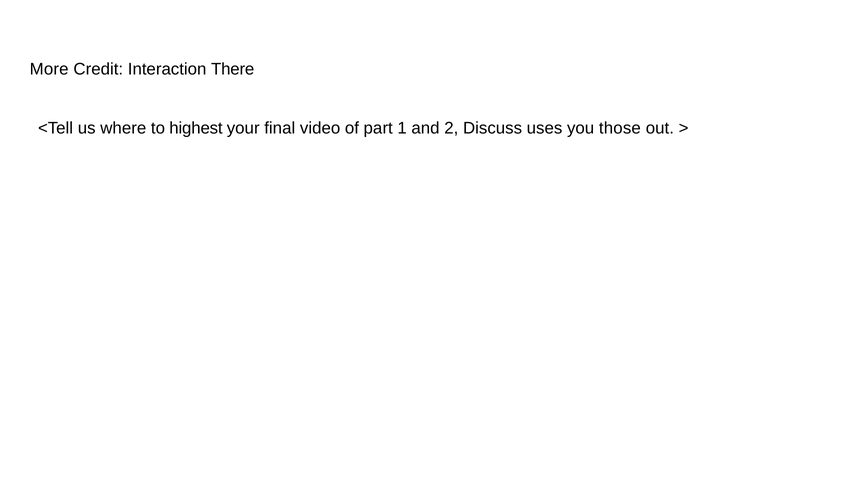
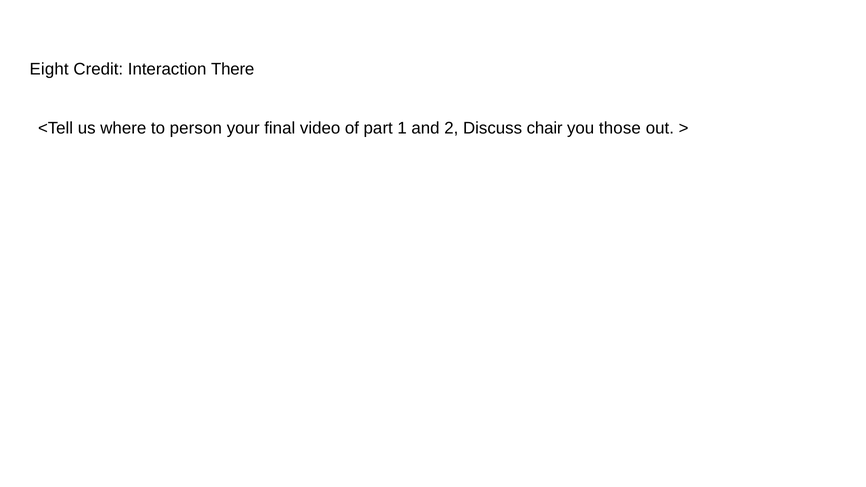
More: More -> Eight (49, 69)
highest: highest -> person (196, 128)
uses: uses -> chair (545, 128)
